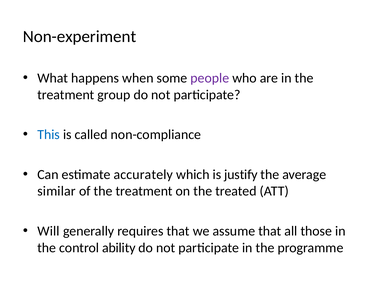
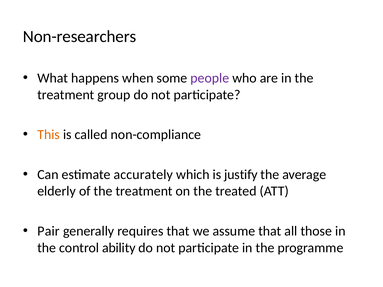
Non-experiment: Non-experiment -> Non-researchers (80, 37)
This colour: blue -> orange (49, 135)
similar: similar -> elderly (57, 191)
Will: Will -> Pair (49, 231)
